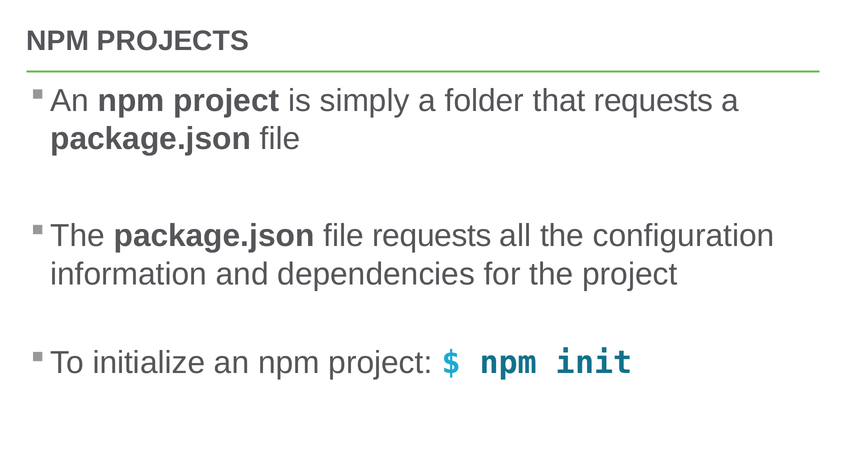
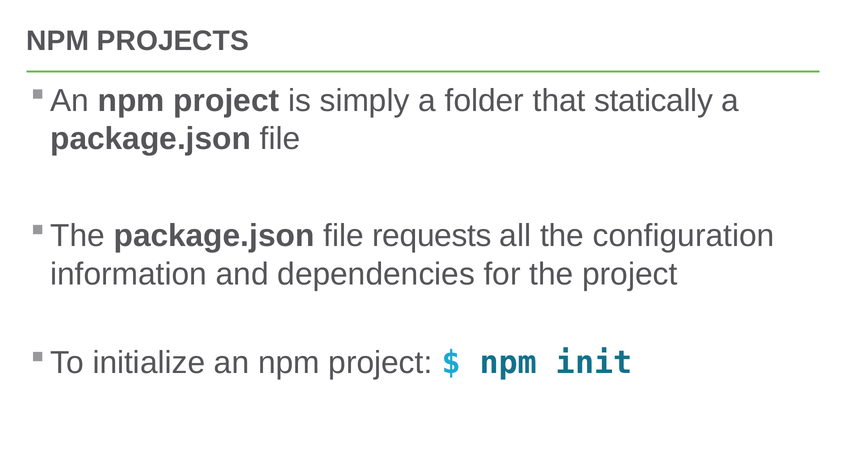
that requests: requests -> statically (654, 101)
